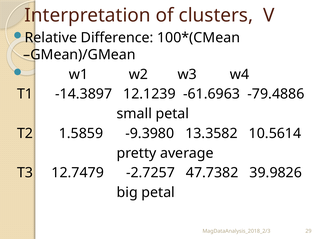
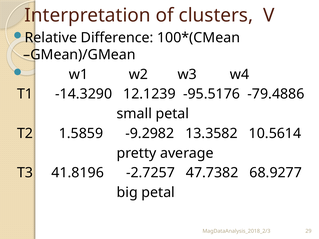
-14.3897: -14.3897 -> -14.3290 (84, 94)
-61.6963: -61.6963 -> -95.5176 (212, 94)
-9.3980: -9.3980 -> -9.2982 (150, 134)
12.7479: 12.7479 -> 41.8196 (78, 173)
39.9826: 39.9826 -> 68.9277 (276, 173)
